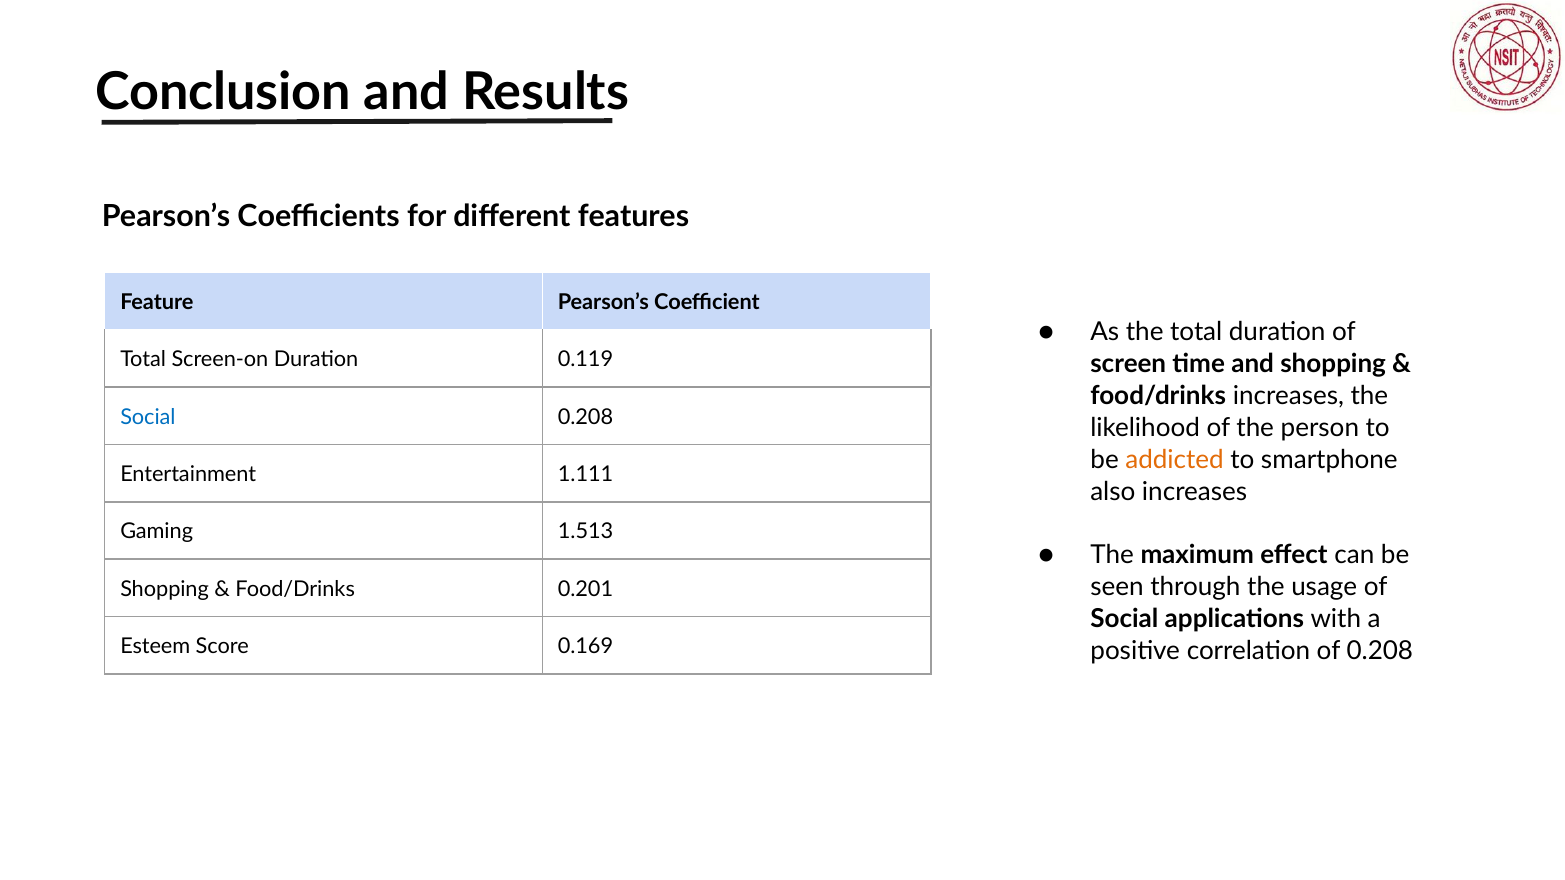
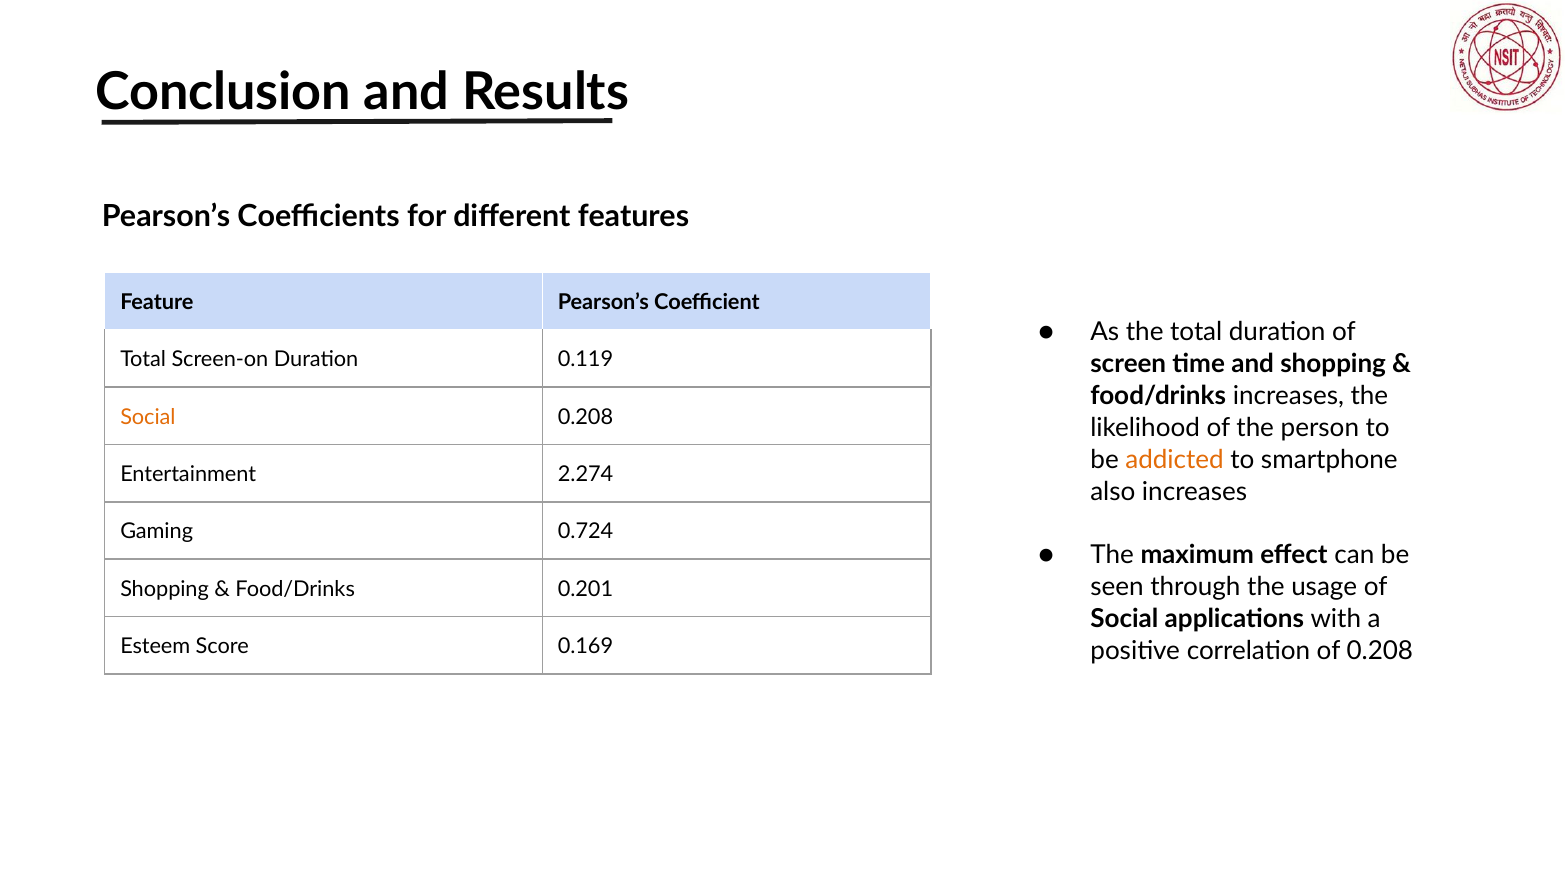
Social colour: blue -> orange (148, 417)
1.111: 1.111 -> 2.274 (586, 474)
1.513: 1.513 -> 0.724 (586, 532)
